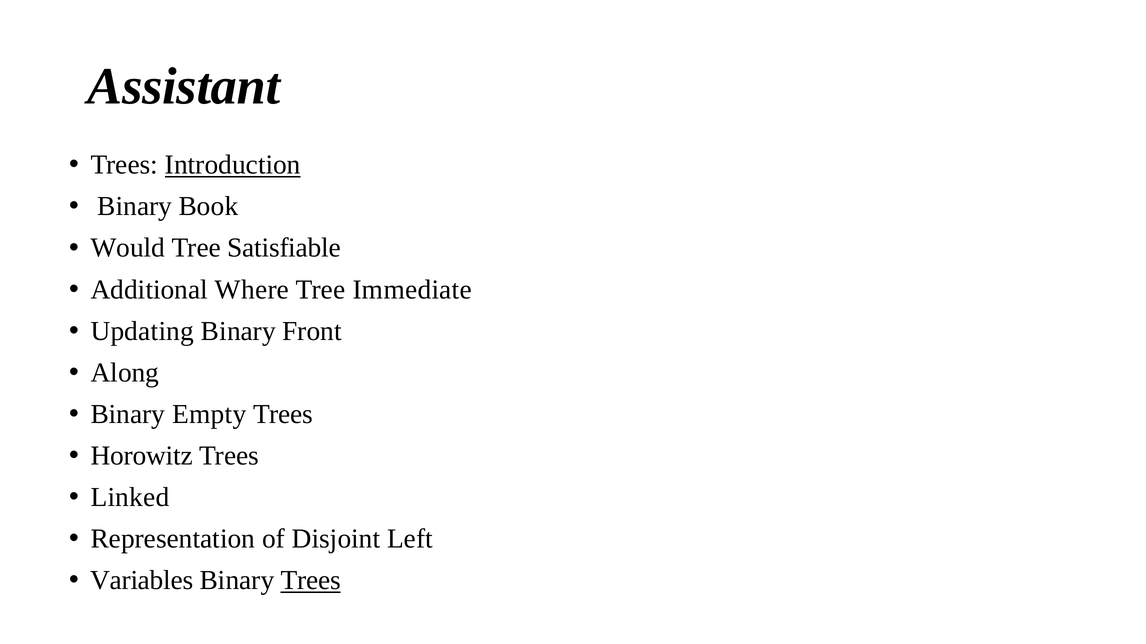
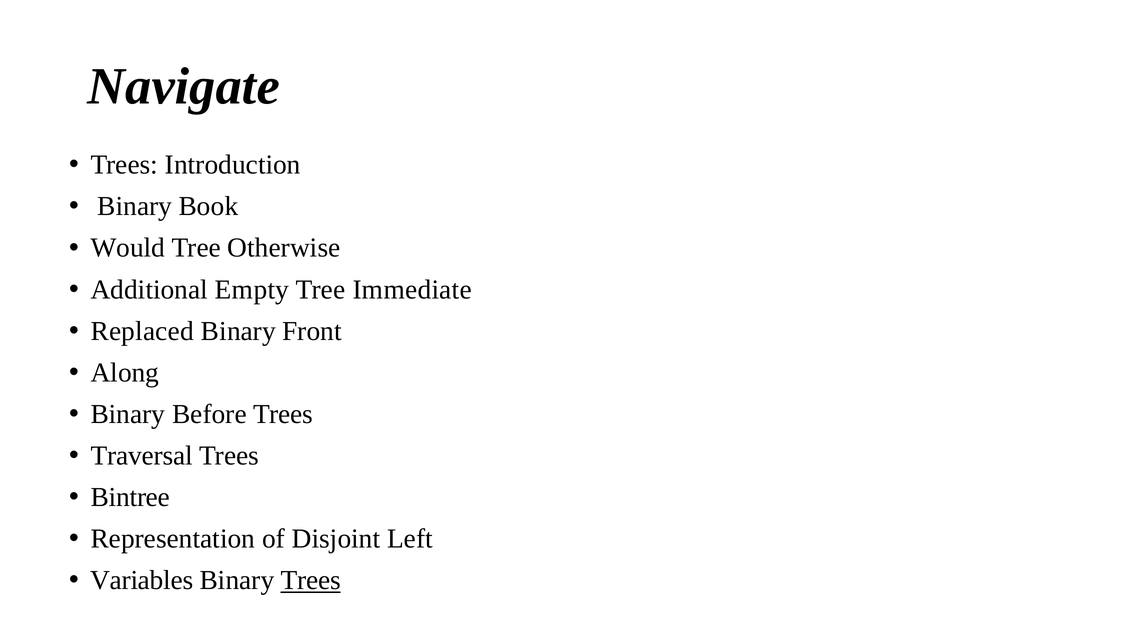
Assistant: Assistant -> Navigate (184, 86)
Introduction underline: present -> none (233, 165)
Satisfiable: Satisfiable -> Otherwise (284, 248)
Where: Where -> Empty (252, 290)
Updating: Updating -> Replaced (142, 331)
Empty: Empty -> Before (209, 414)
Horowitz: Horowitz -> Traversal (142, 456)
Linked: Linked -> Bintree (130, 498)
